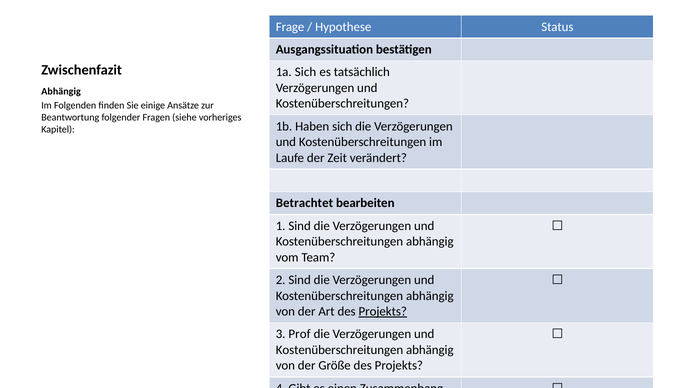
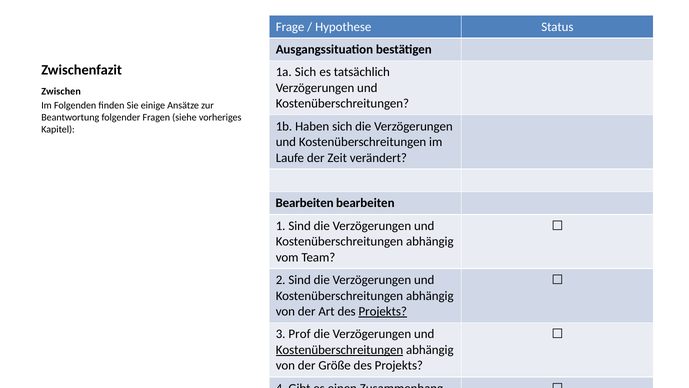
Abhängig: Abhängig -> Zwischen (61, 91)
Betrachtet: Betrachtet -> Bearbeiten (305, 203)
Kostenüberschreitungen underline: none -> present (339, 350)
